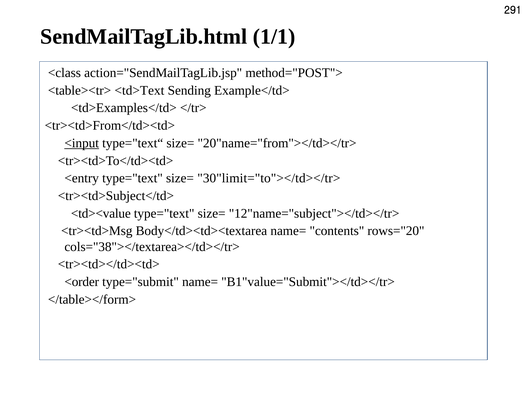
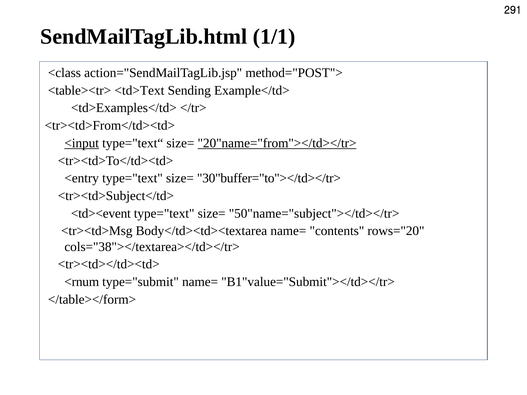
20"name="from"></td></tr> underline: none -> present (277, 143)
30"limit="to"></td></tr>: 30"limit="to"></td></tr> -> 30"buffer="to"></td></tr> (269, 178)
<td><value: <td><value -> <td><event (101, 213)
12"name="subject"></td></tr>: 12"name="subject"></td></tr> -> 50"name="subject"></td></tr> (314, 213)
<order: <order -> <rnum (82, 282)
